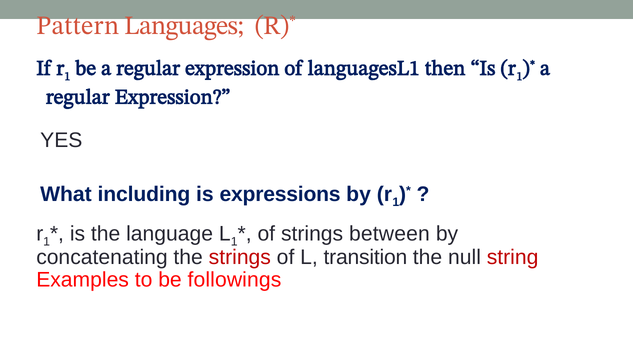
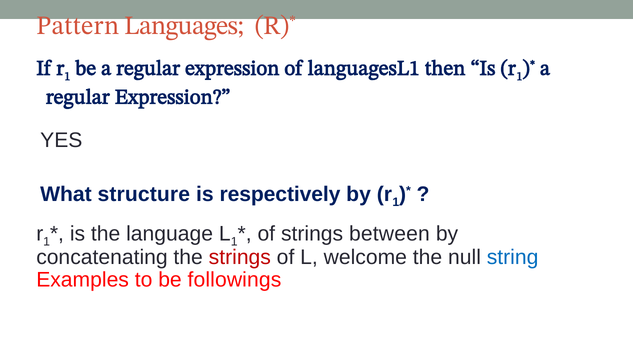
including: including -> structure (144, 194)
expressions: expressions -> respectively (280, 194)
transition: transition -> welcome (365, 257)
string colour: red -> blue (513, 257)
